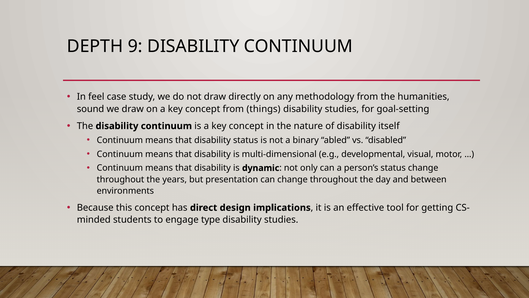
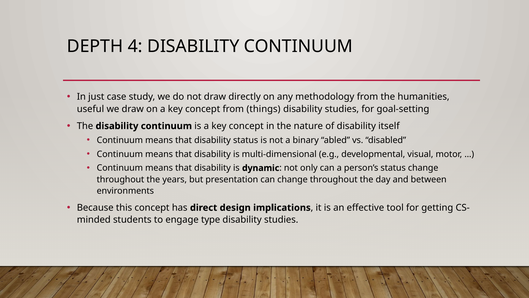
9: 9 -> 4 (135, 46)
feel: feel -> just (96, 97)
sound: sound -> useful (90, 109)
